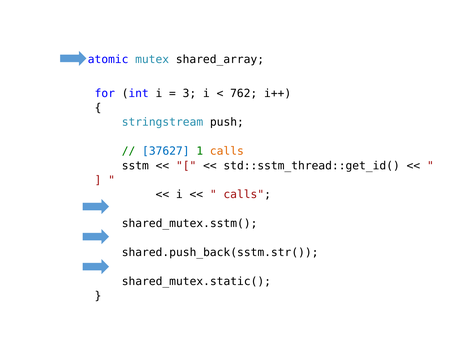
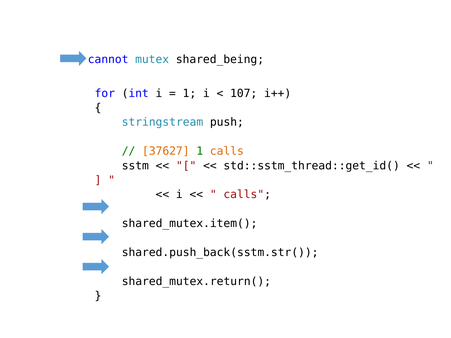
atomic: atomic -> cannot (108, 60)
shared_array: shared_array -> shared_being (220, 60)
3: 3 -> 1 (189, 93)
762: 762 -> 107 (244, 93)
37627 colour: blue -> orange (166, 151)
shared_mutex.sstm(: shared_mutex.sstm( -> shared_mutex.item( (190, 224)
shared_mutex.static(: shared_mutex.static( -> shared_mutex.return( (196, 282)
